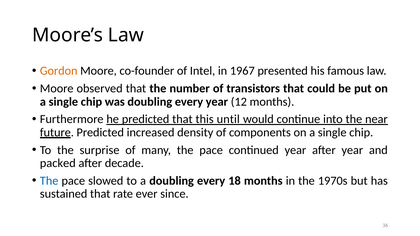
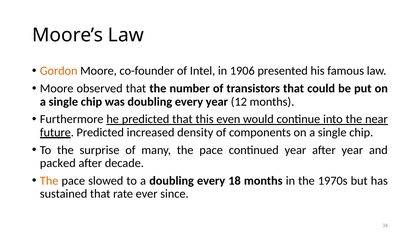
1967: 1967 -> 1906 (242, 71)
until: until -> even (228, 119)
The colour: blue -> orange (49, 181)
